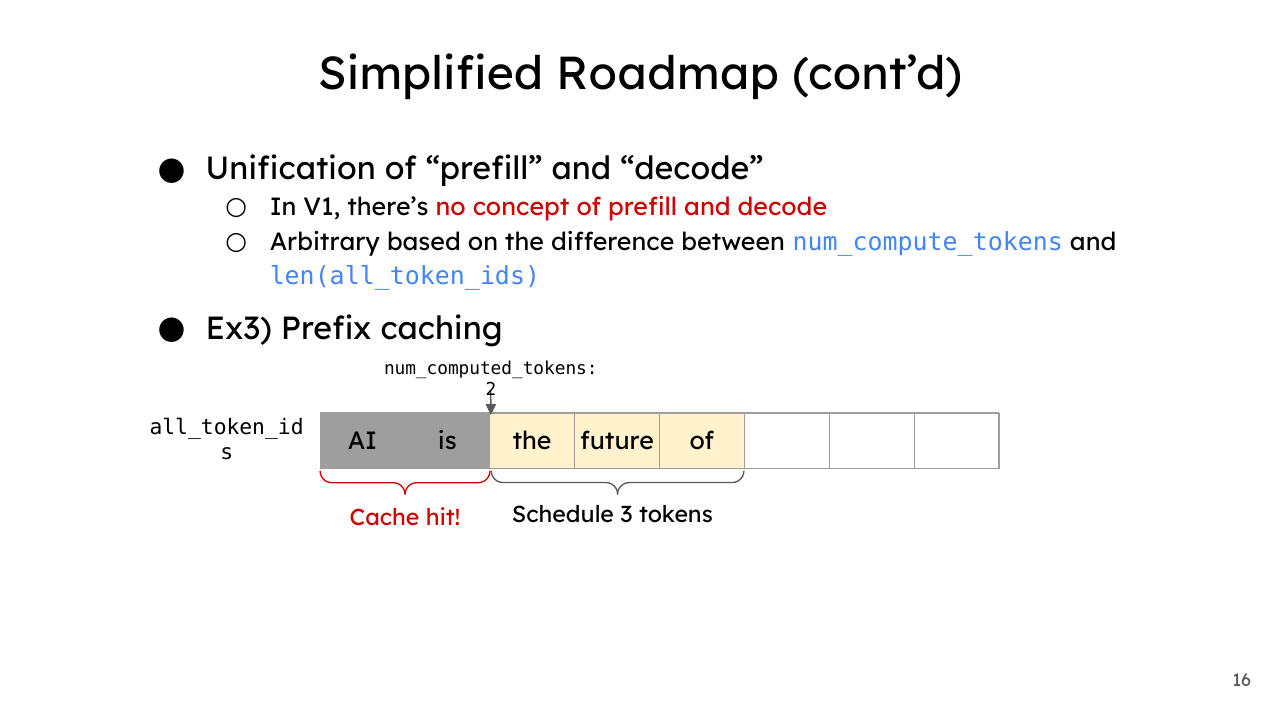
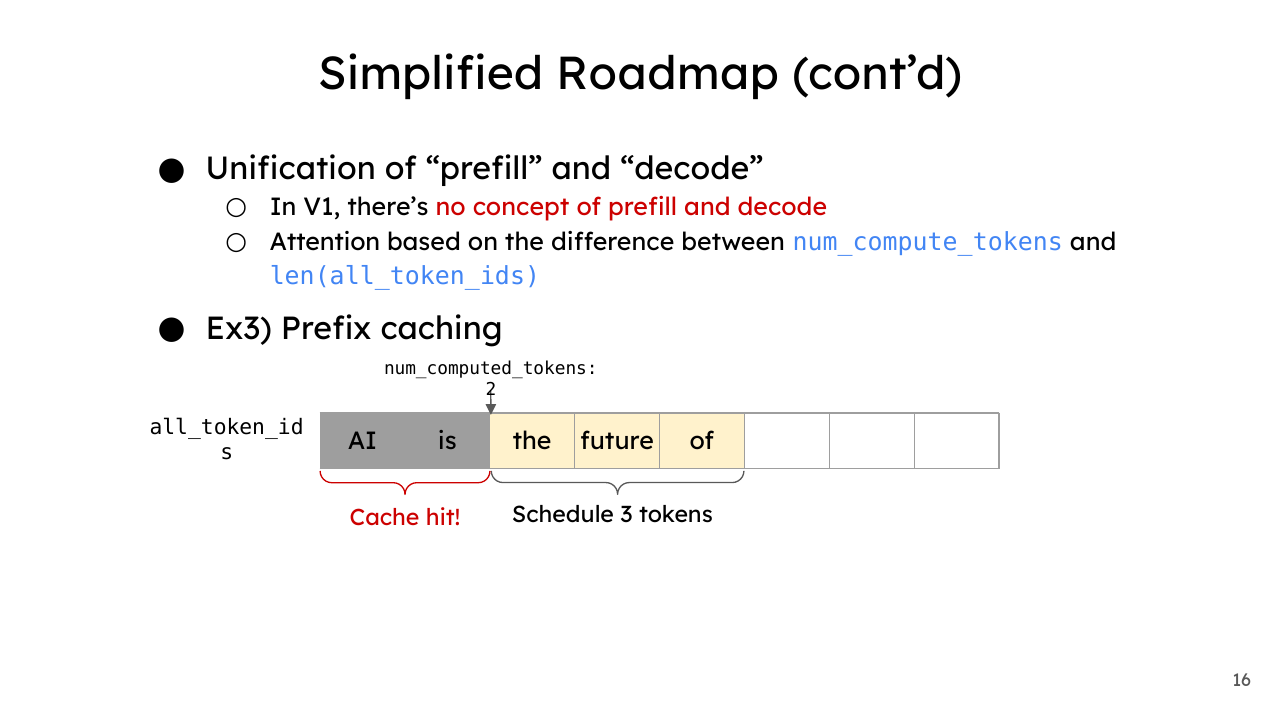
Arbitrary: Arbitrary -> Attention (325, 242)
